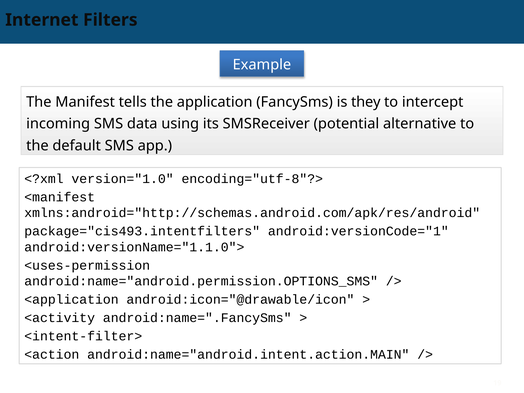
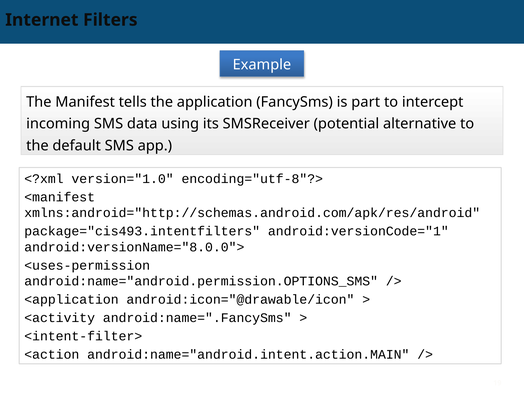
they: they -> part (366, 102)
android:versionName="1.1.0">: android:versionName="1.1.0"> -> android:versionName="8.0.0"> (134, 247)
